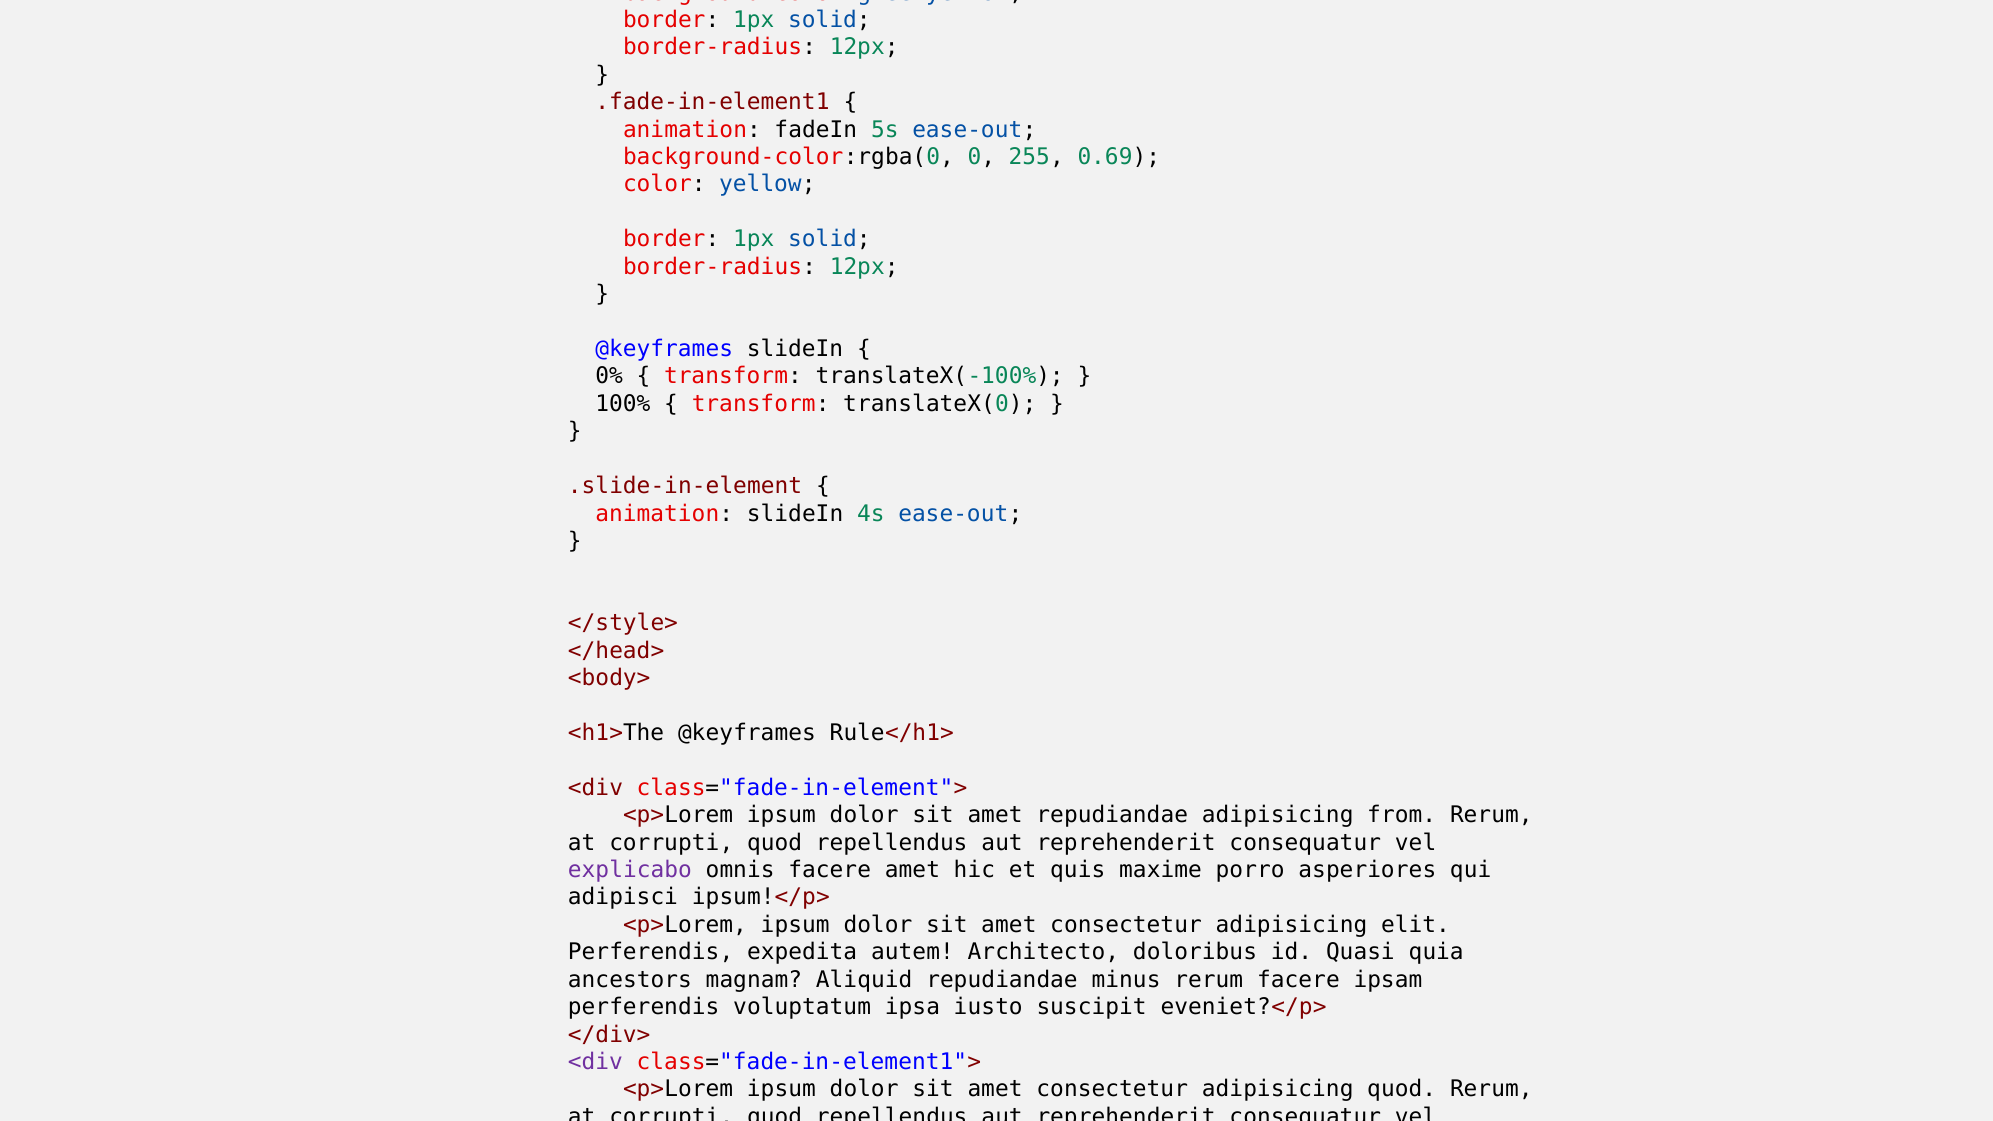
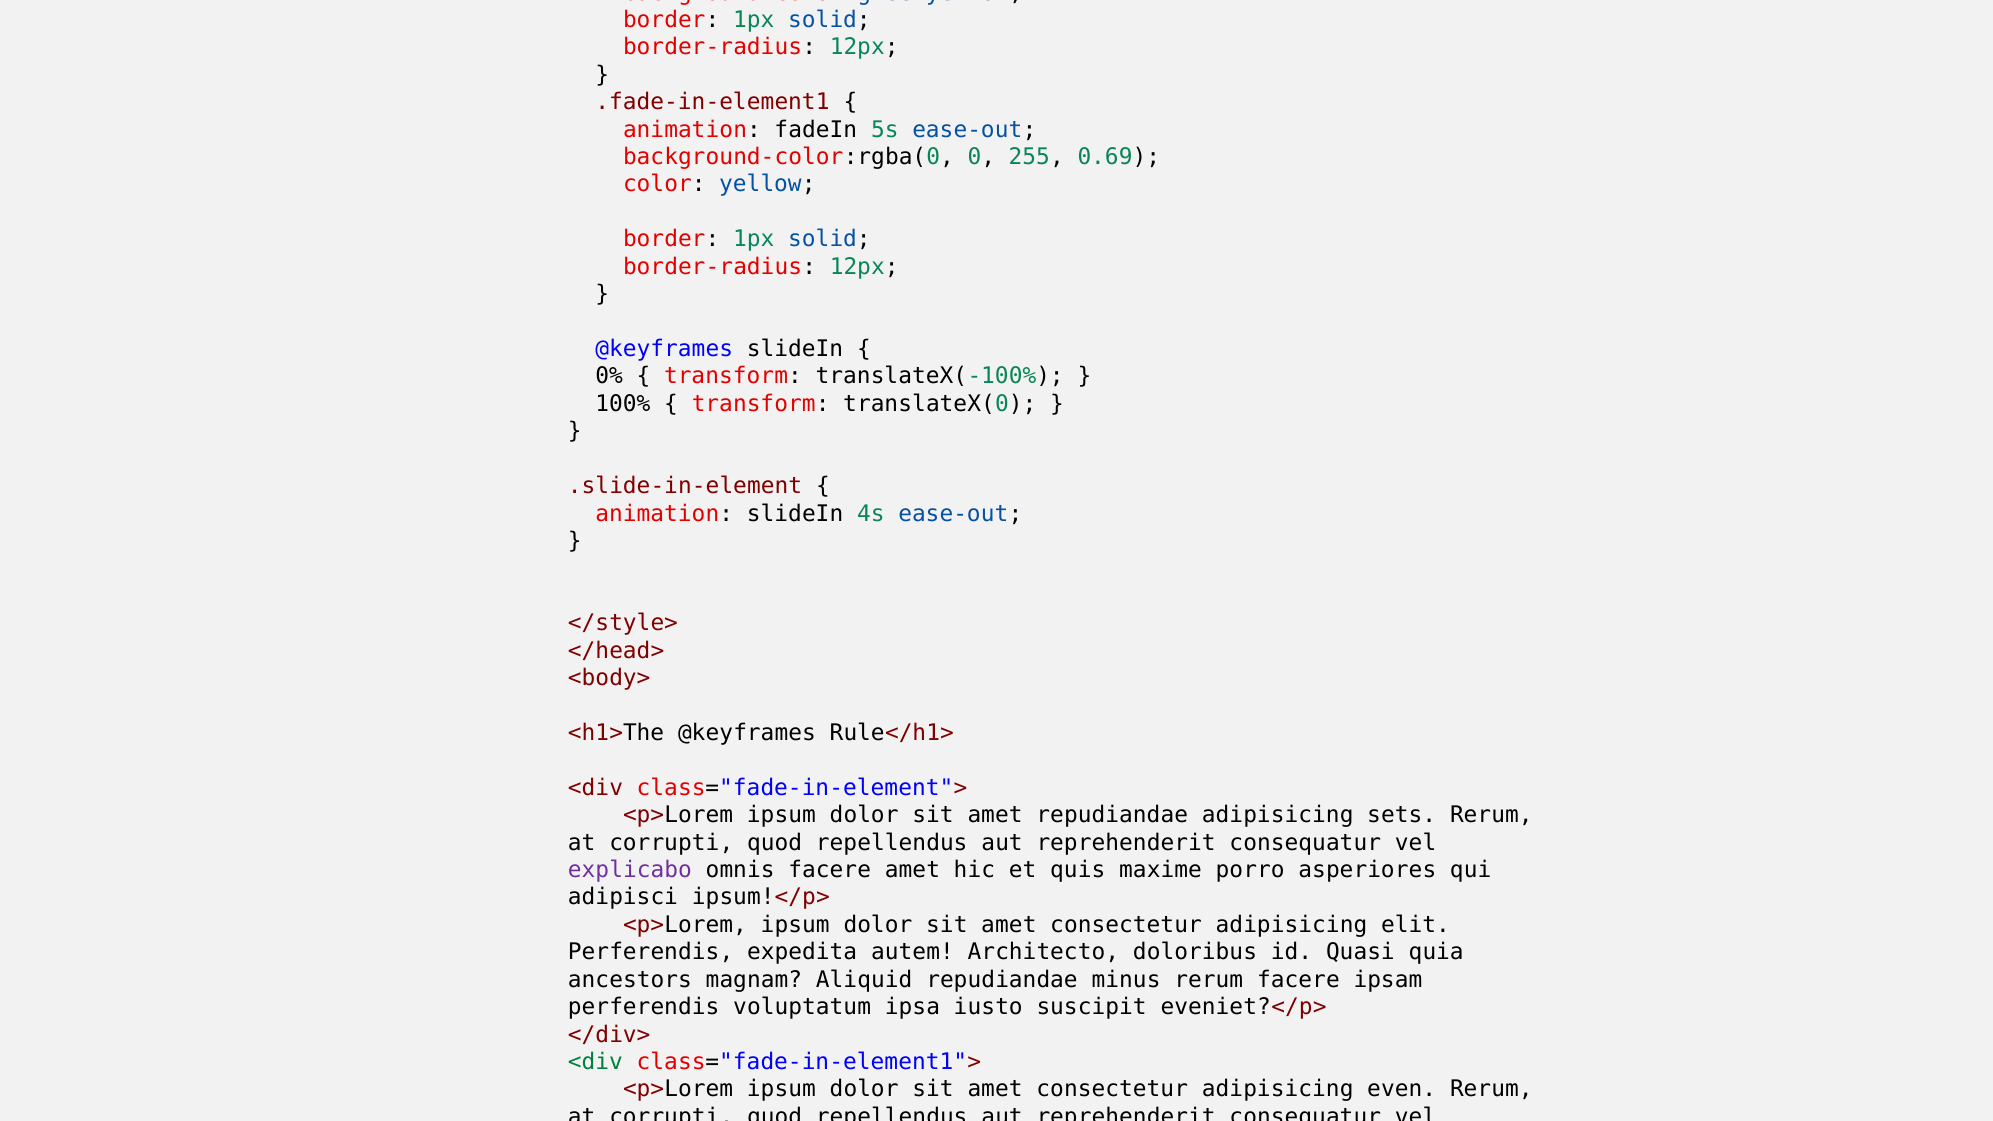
from: from -> sets (1402, 815)
<div colour: purple -> green (595, 1062)
adipisicing quod: quod -> even (1402, 1089)
